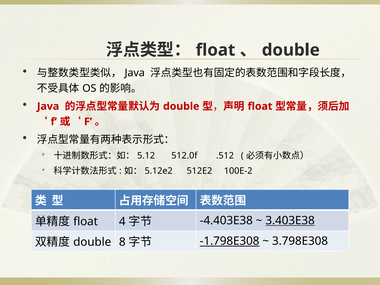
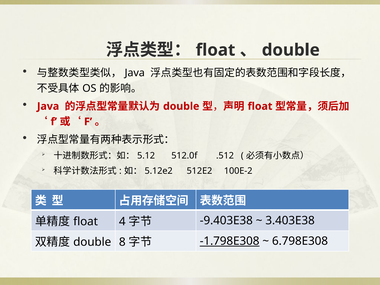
-4.403E38: -4.403E38 -> -9.403E38 (226, 220)
3.403E38 underline: present -> none (290, 220)
3.798E308: 3.798E308 -> 6.798E308 (300, 241)
